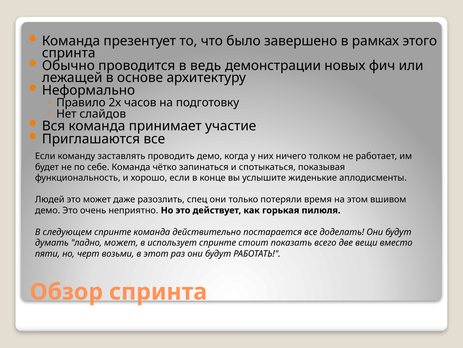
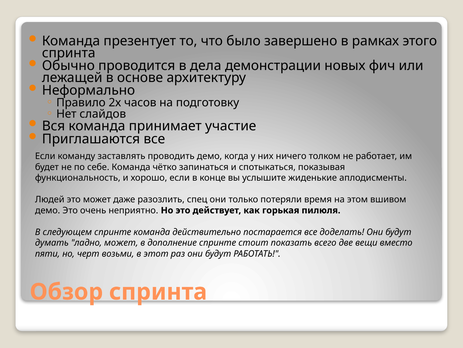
ведь: ведь -> дела (206, 66)
использует: использует -> дополнение (172, 242)
